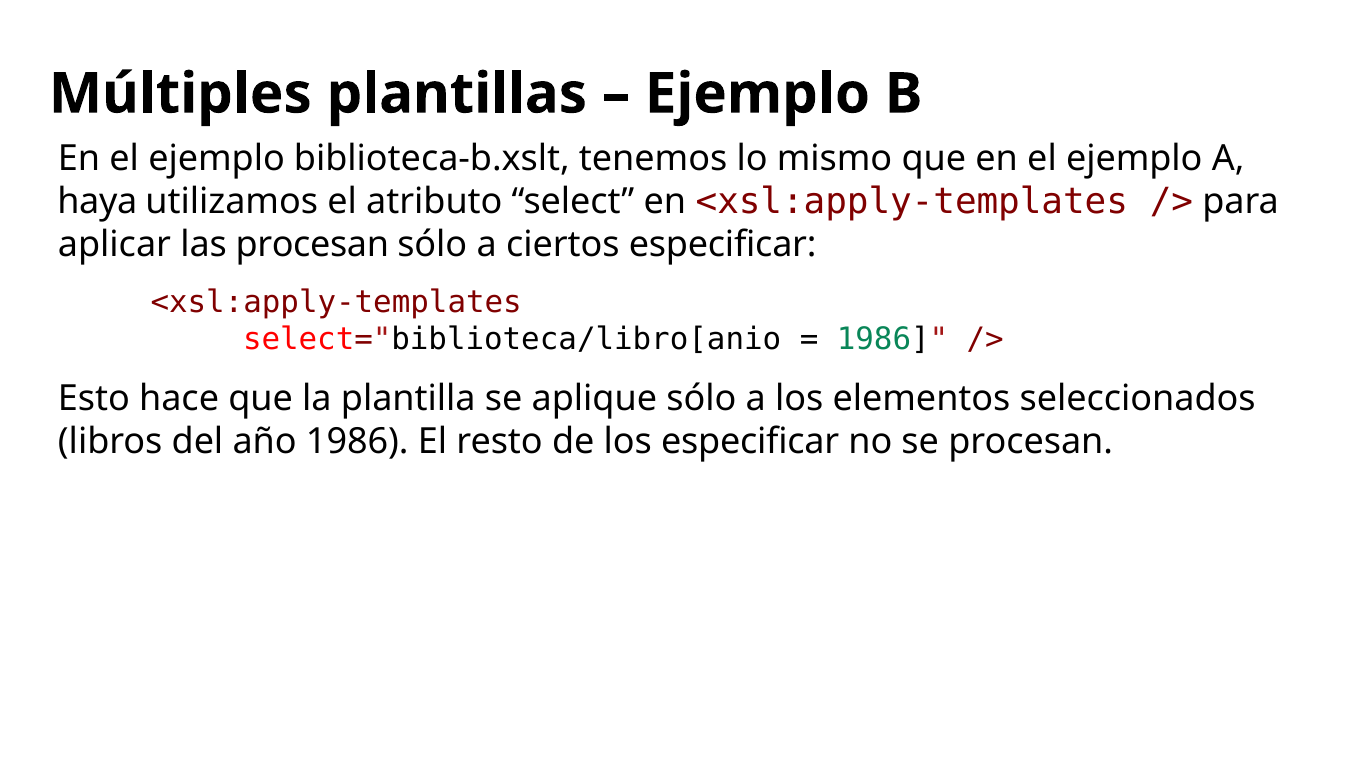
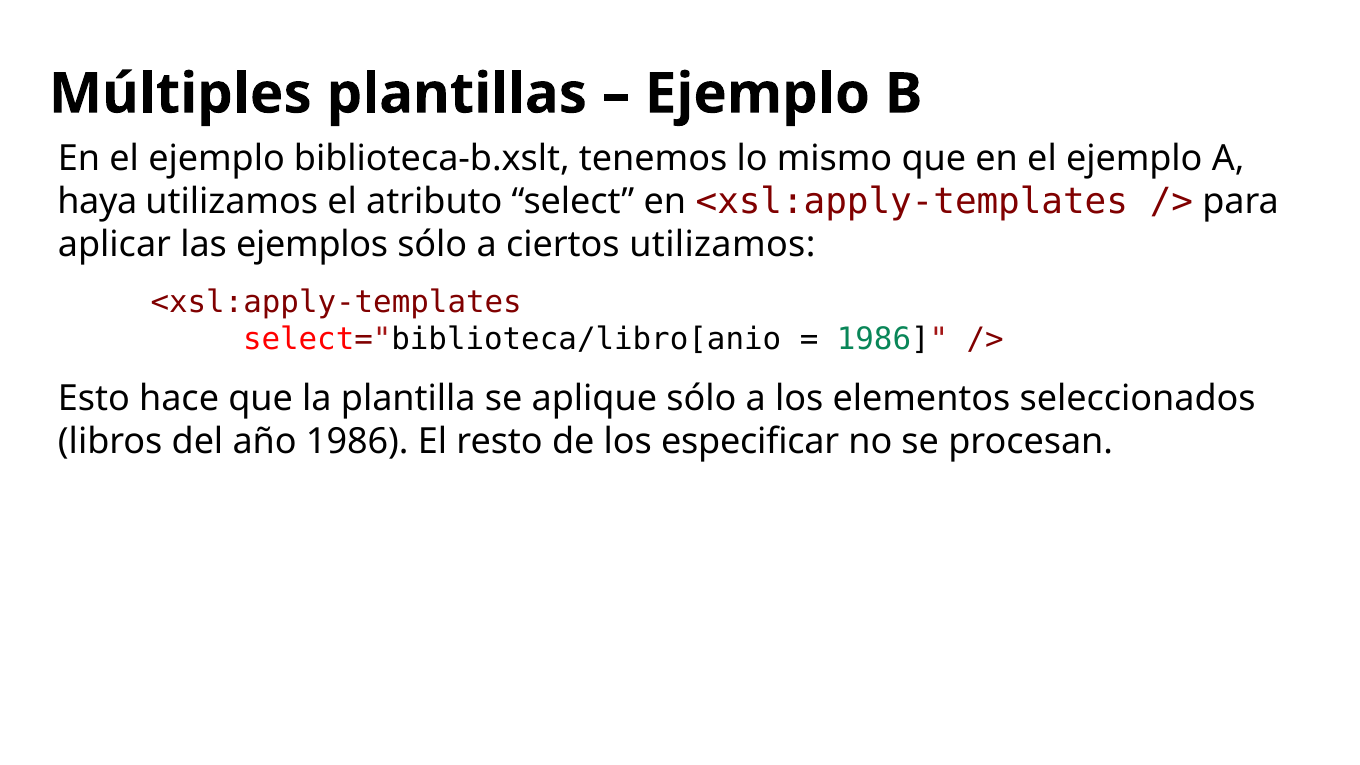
las procesan: procesan -> ejemplos (312, 245)
ciertos especificar: especificar -> utilizamos (722, 245)
